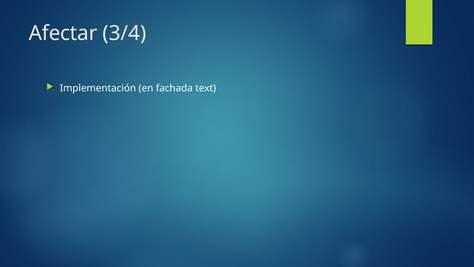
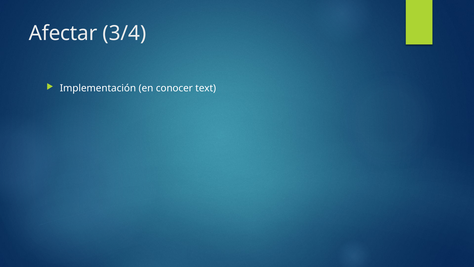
fachada: fachada -> conocer (174, 88)
